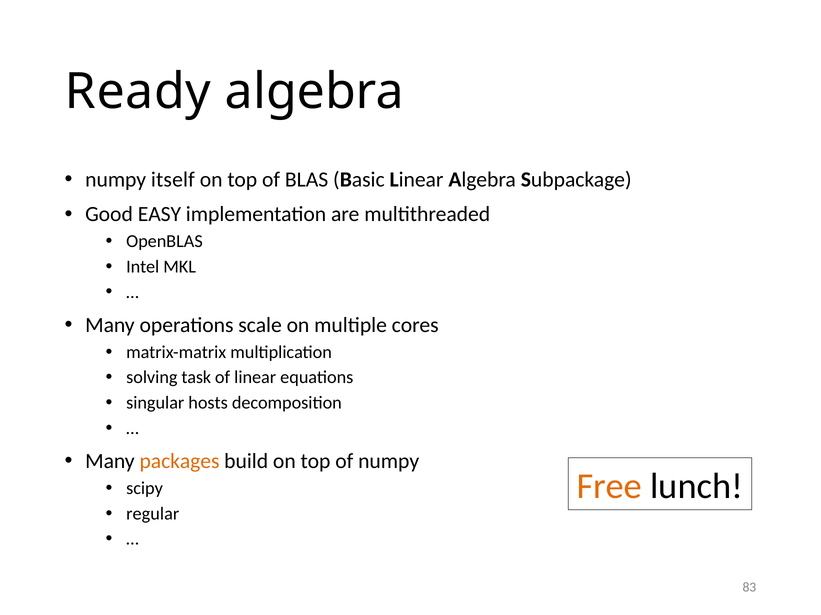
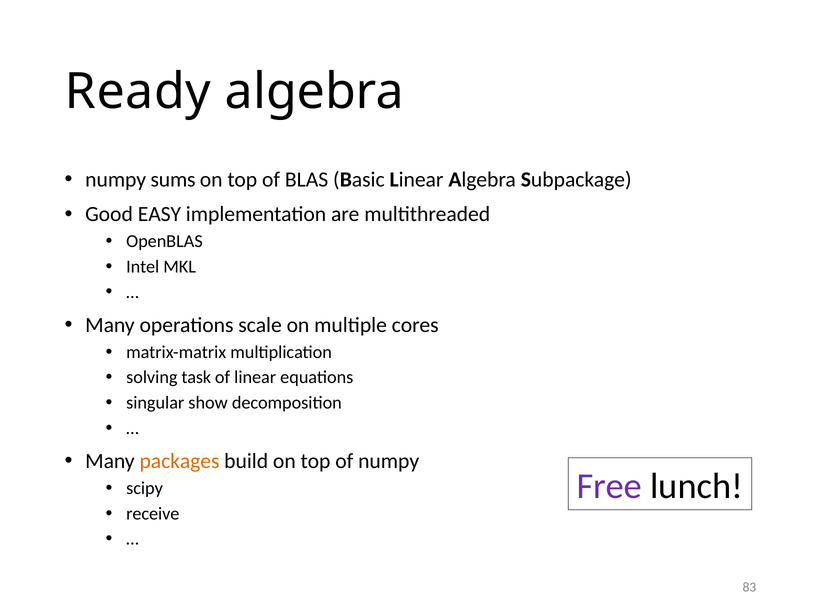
itself: itself -> sums (173, 180)
hosts: hosts -> show (208, 403)
Free colour: orange -> purple (609, 487)
regular: regular -> receive (153, 514)
